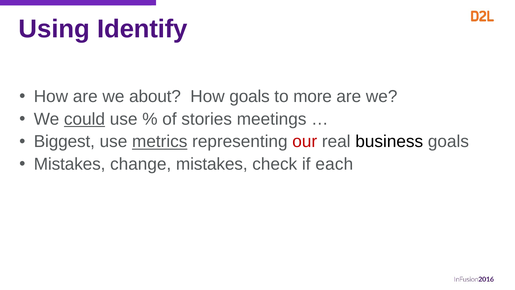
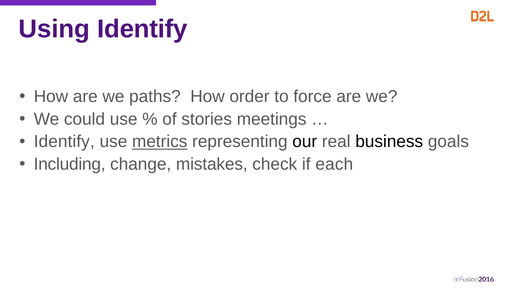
about: about -> paths (155, 96)
How goals: goals -> order (249, 96)
more: more -> force (312, 96)
could underline: present -> none (84, 119)
Biggest: Biggest -> Identify (64, 141)
our colour: red -> black (305, 141)
Mistakes: Mistakes -> Including (70, 164)
